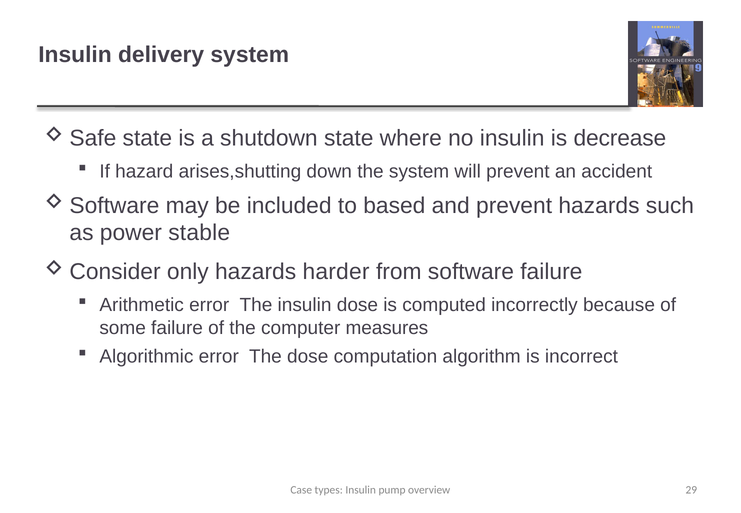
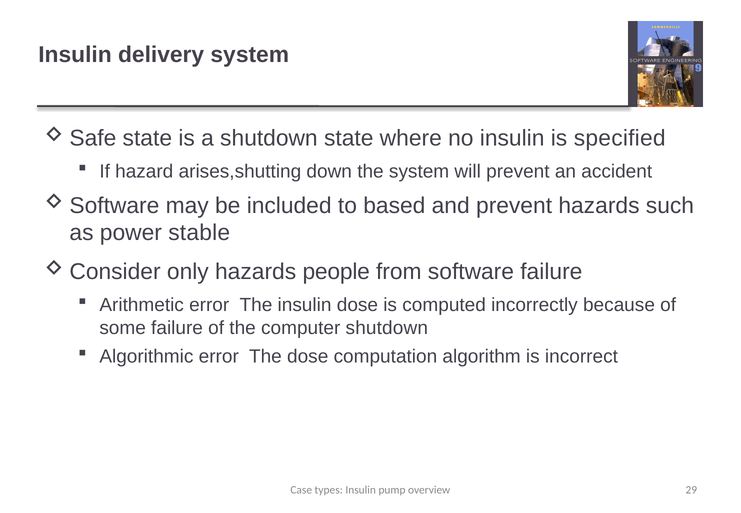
decrease: decrease -> specified (620, 138)
harder: harder -> people (336, 272)
computer measures: measures -> shutdown (387, 328)
